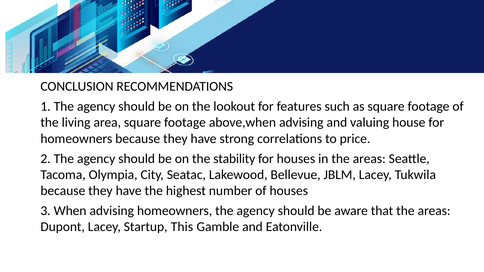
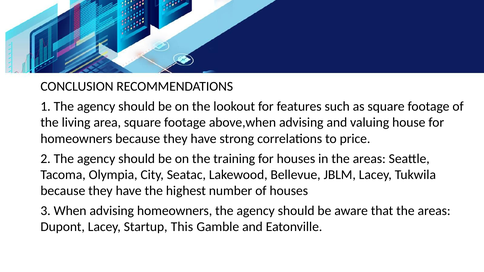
stability: stability -> training (234, 159)
